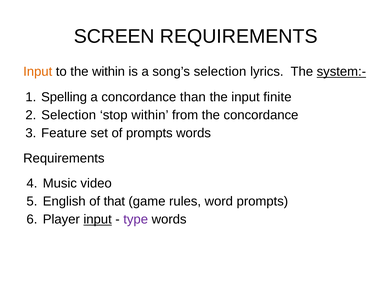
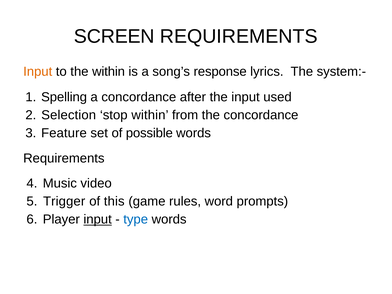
song’s selection: selection -> response (220, 72)
system:- underline: present -> none (341, 72)
than: than -> after (193, 97)
finite: finite -> used (277, 97)
of prompts: prompts -> possible (149, 133)
English: English -> Trigger (64, 201)
that: that -> this (114, 201)
type colour: purple -> blue (136, 219)
